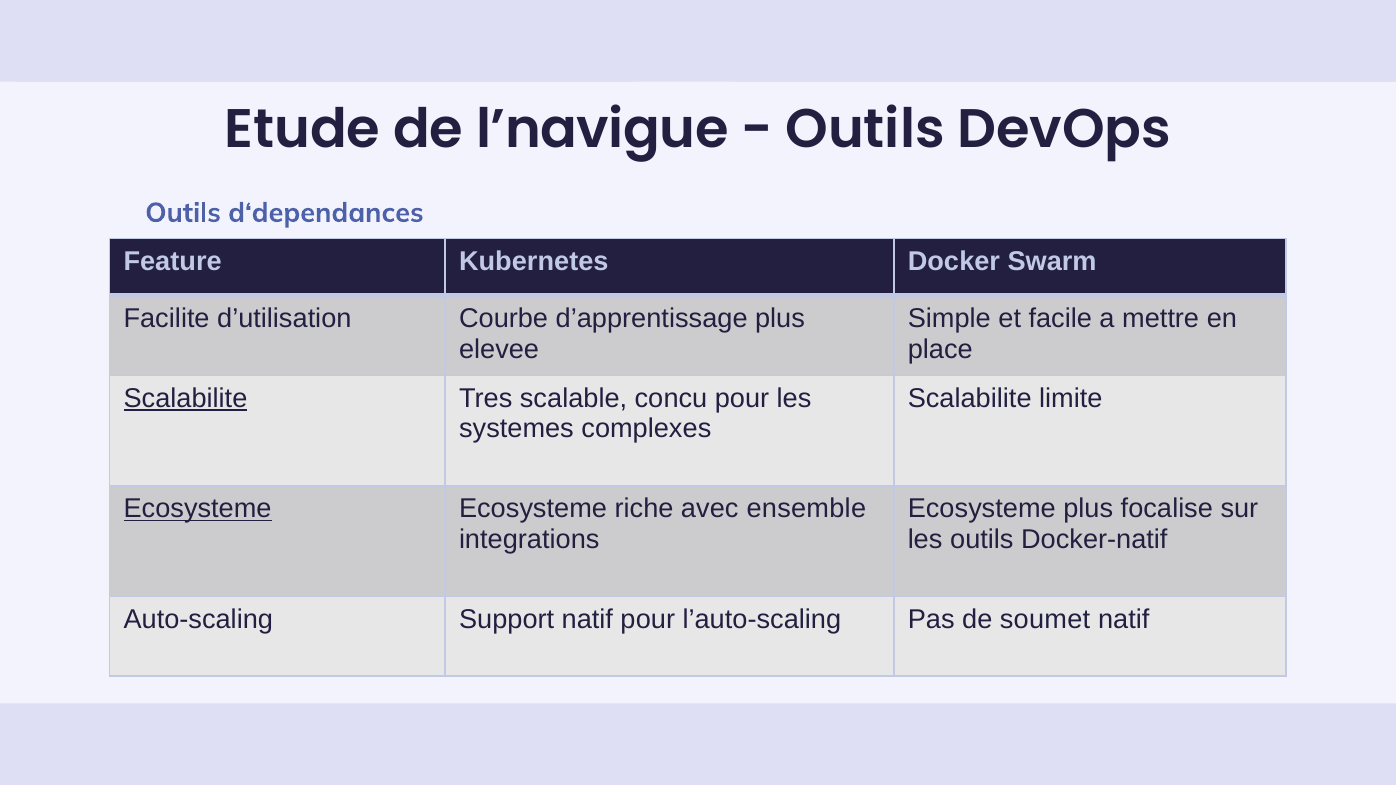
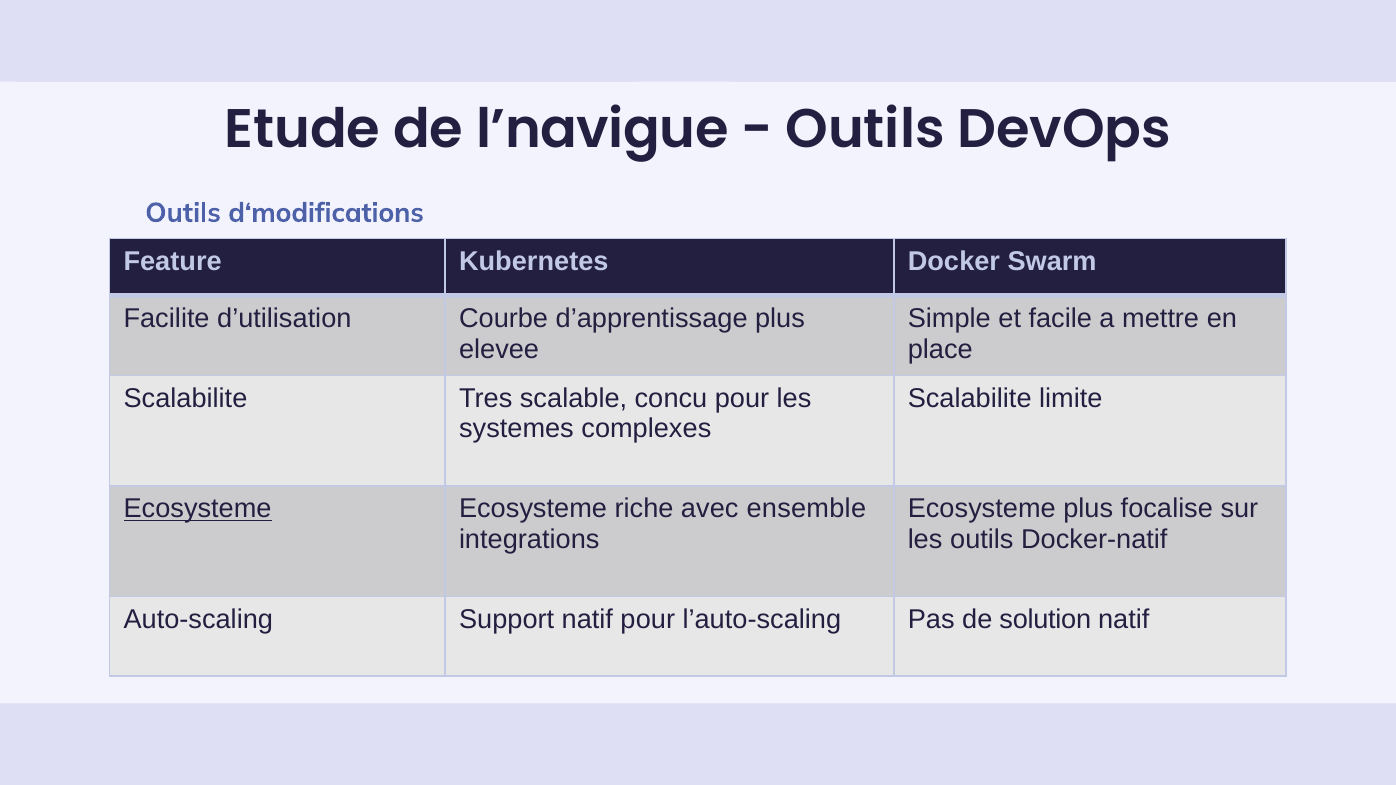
d‘dependances: d‘dependances -> d‘modifications (326, 213)
Scalabilite underline: present -> none (185, 398)
soumet: soumet -> solution (1045, 619)
